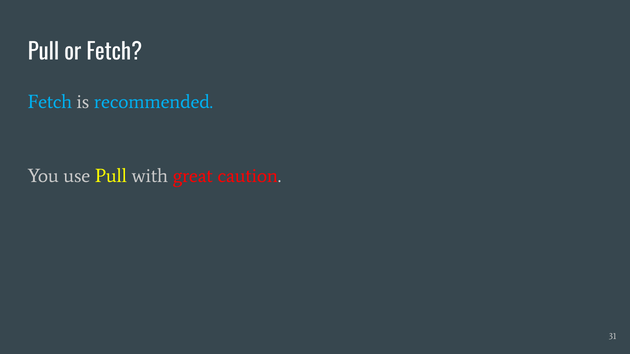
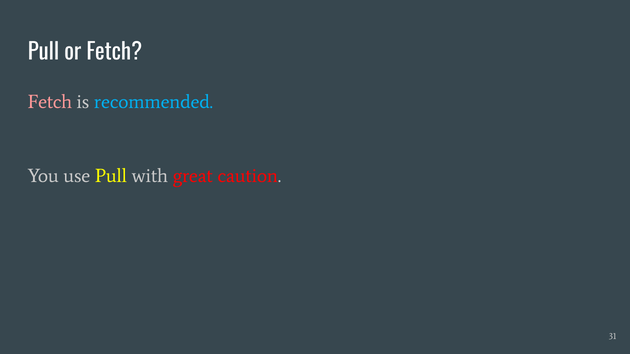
Fetch colour: light blue -> pink (50, 102)
